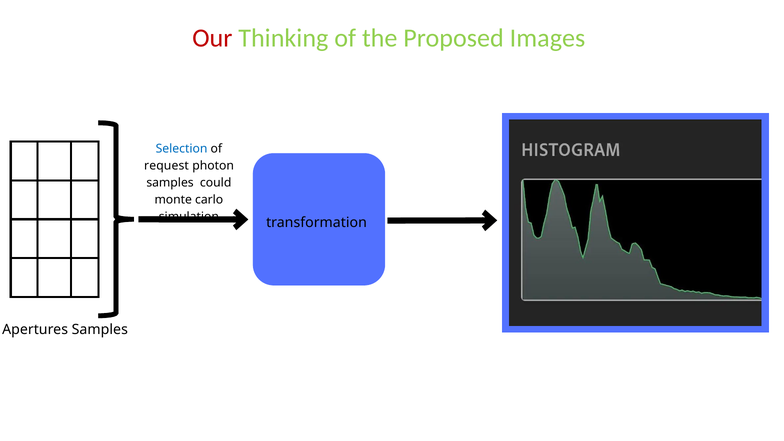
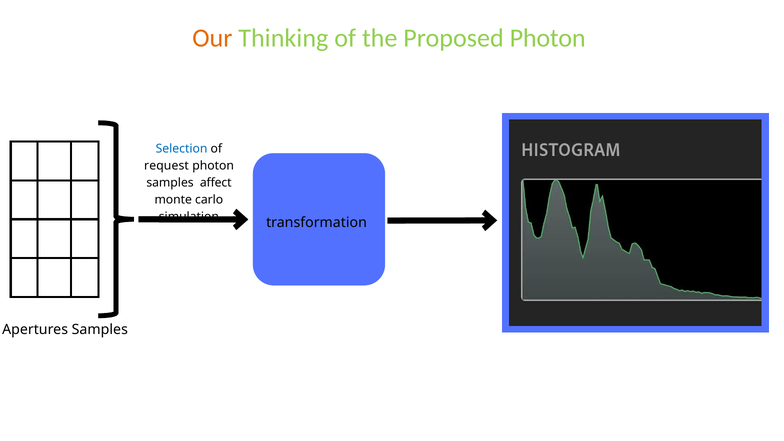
Our colour: red -> orange (212, 38)
Proposed Images: Images -> Photon (548, 38)
could: could -> affect (216, 183)
